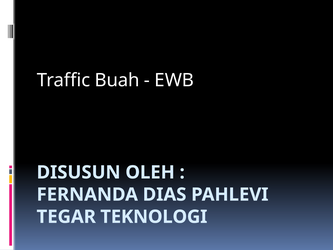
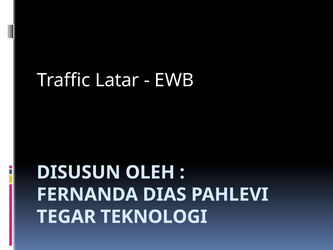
Buah: Buah -> Latar (117, 80)
